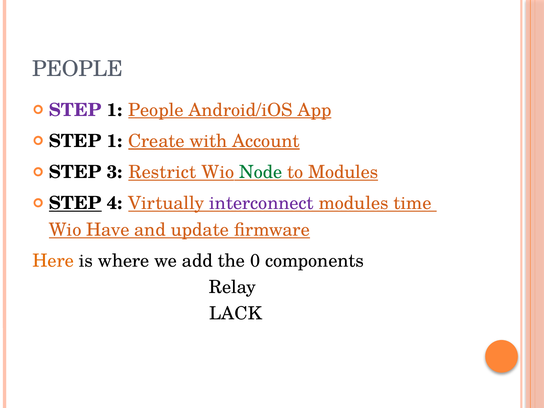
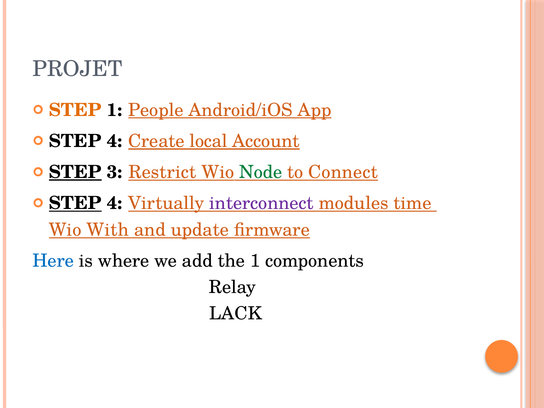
PEOPLE: PEOPLE -> PROJET (77, 69)
STEP colour: purple -> orange (75, 110)
1: 1 -> 4 (114, 141)
with: with -> local (208, 141)
STEP underline: none -> present (75, 172)
to Modules: Modules -> Connect (343, 172)
Have: Have -> With (108, 230)
Here colour: orange -> blue (53, 261)
the 0: 0 -> 1 (255, 261)
